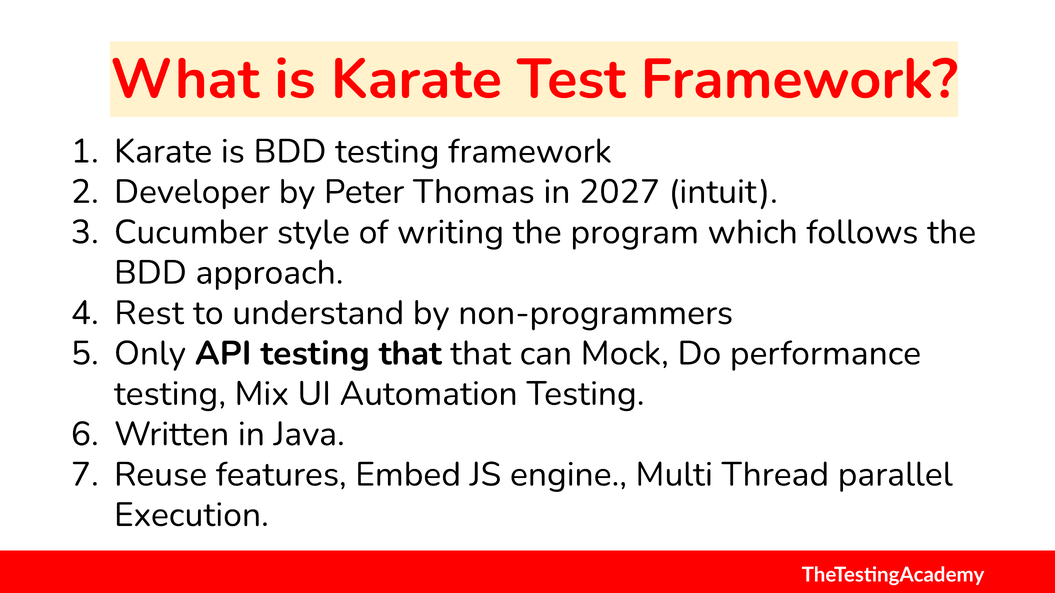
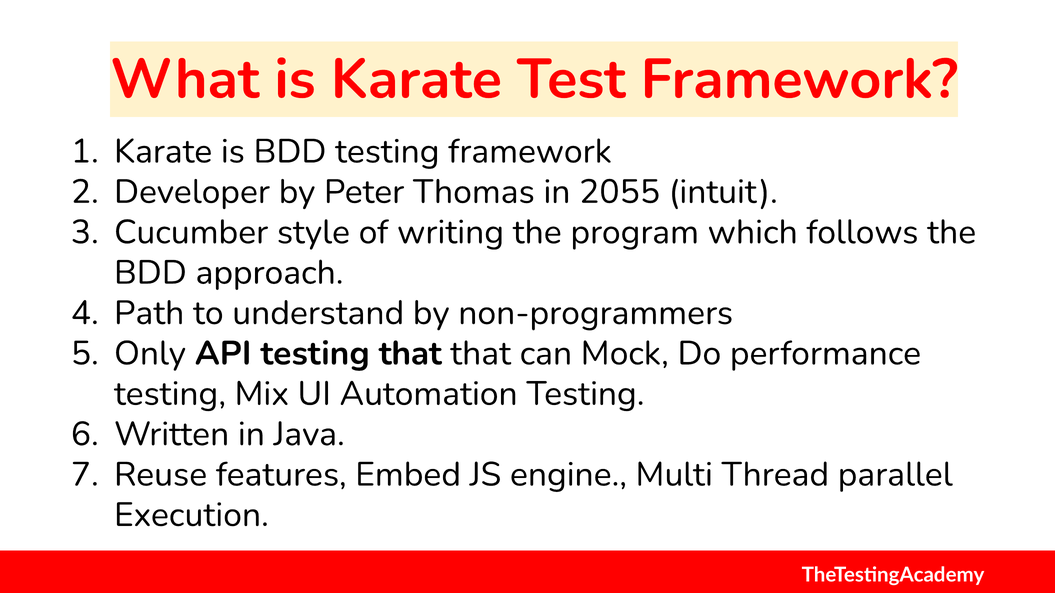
2027: 2027 -> 2055 (620, 192)
Rest: Rest -> Path (149, 313)
